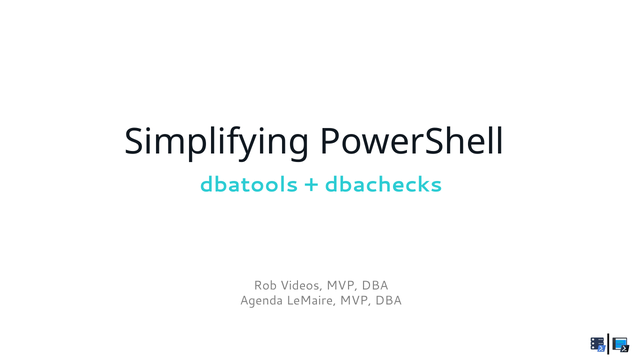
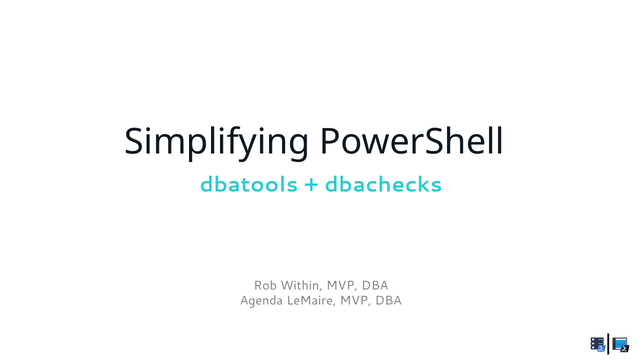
Videos: Videos -> Within (302, 286)
